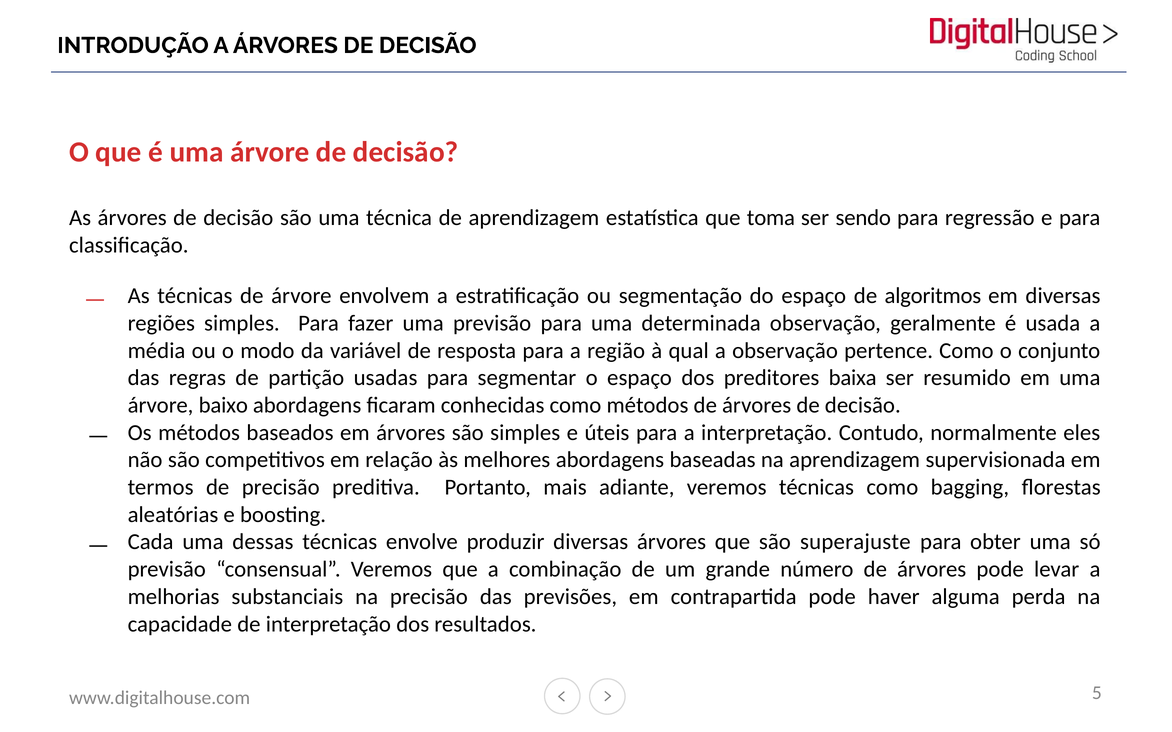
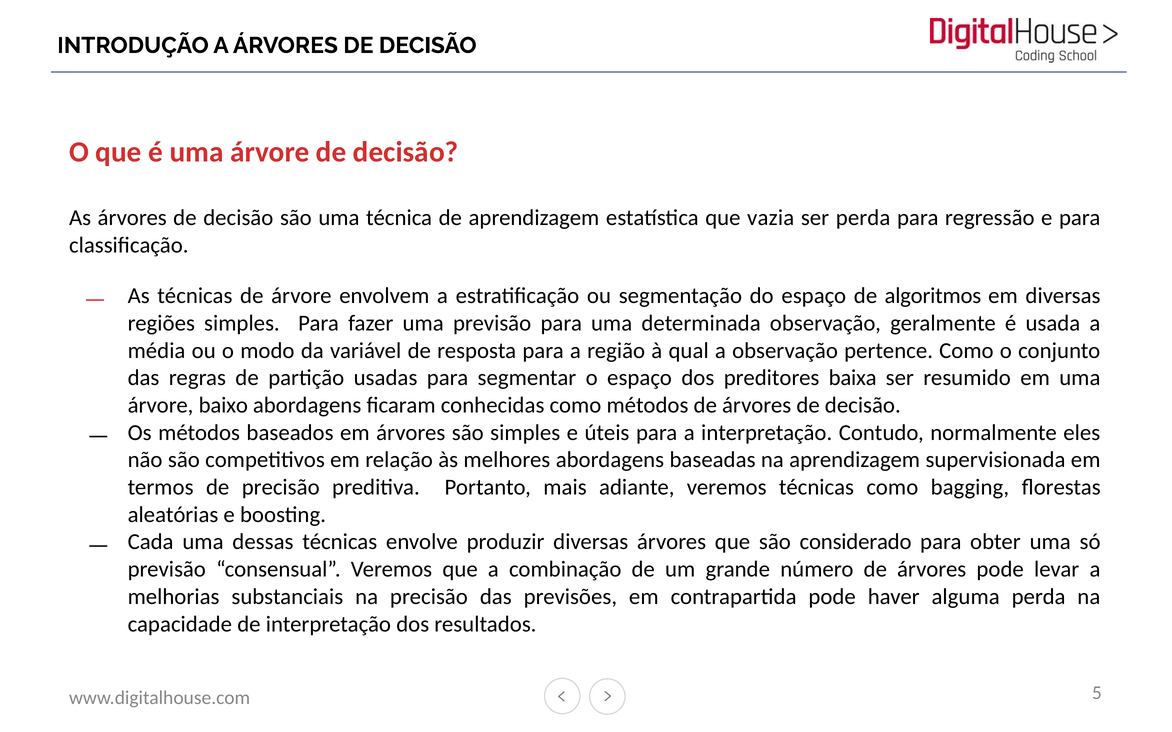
toma: toma -> vazia (771, 218)
ser sendo: sendo -> perda (863, 218)
superajuste: superajuste -> considerado (856, 542)
